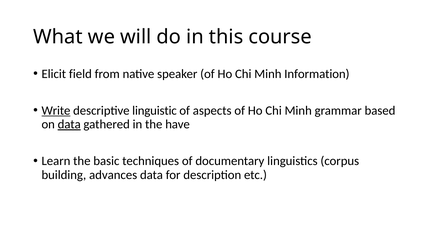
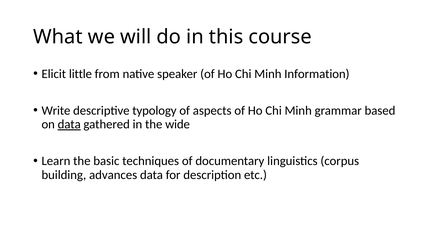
field: field -> little (80, 74)
Write underline: present -> none (56, 111)
linguistic: linguistic -> typology (154, 111)
have: have -> wide (178, 124)
